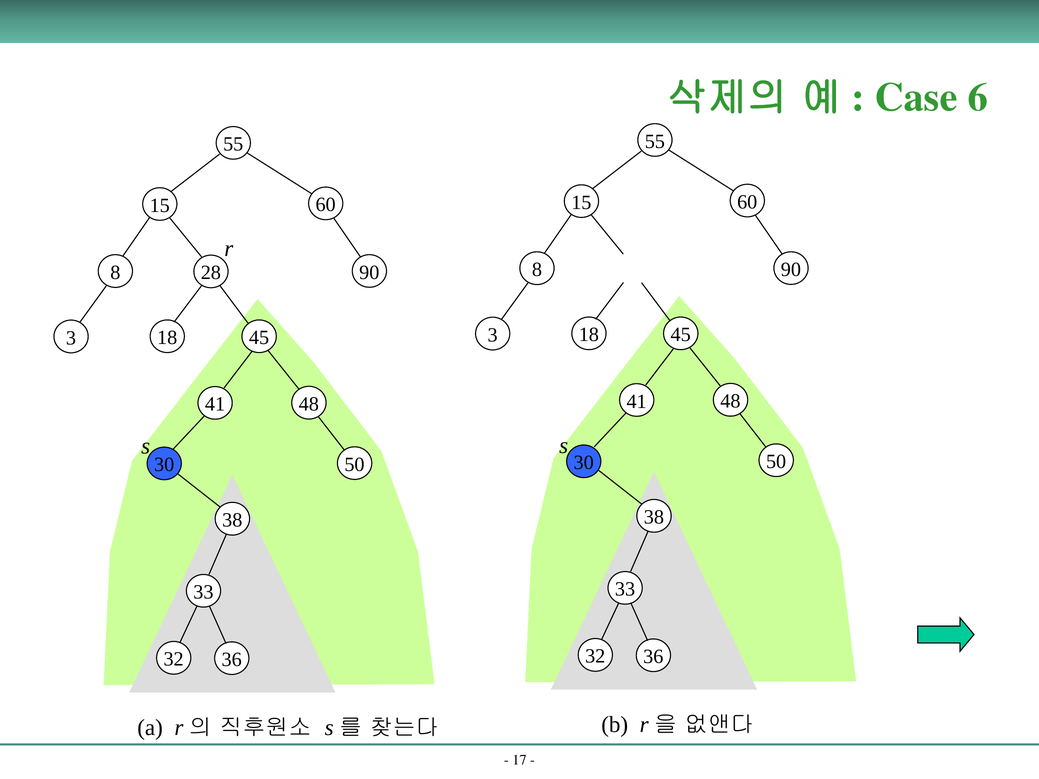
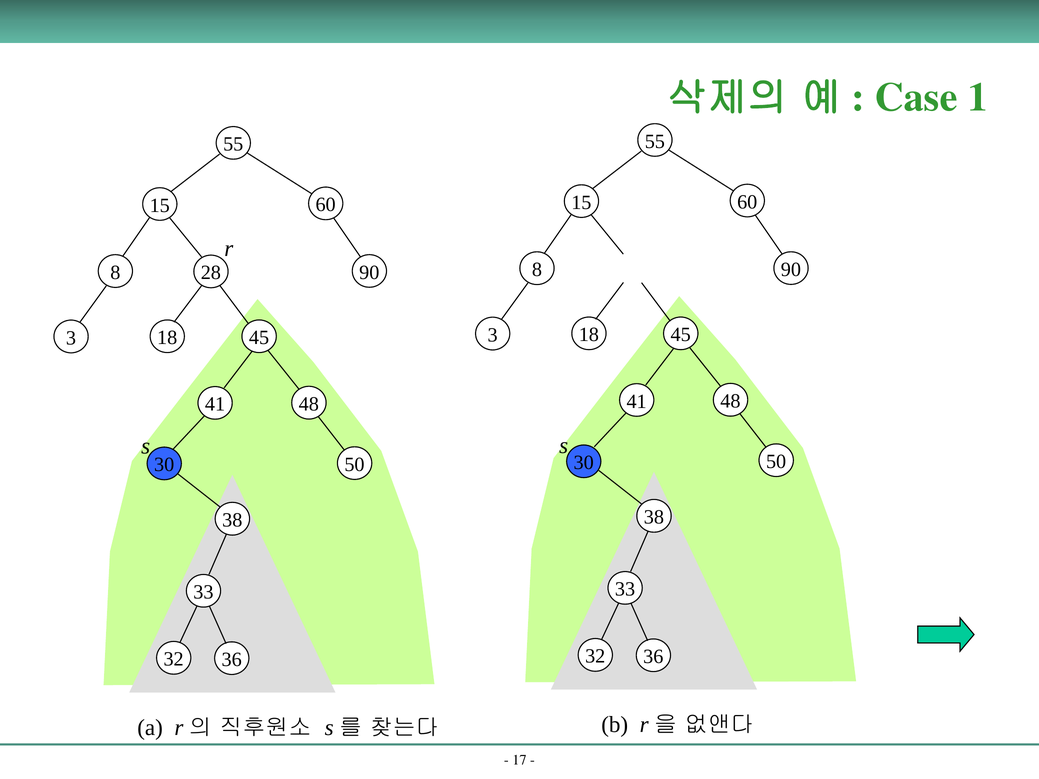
6: 6 -> 1 (978, 97)
